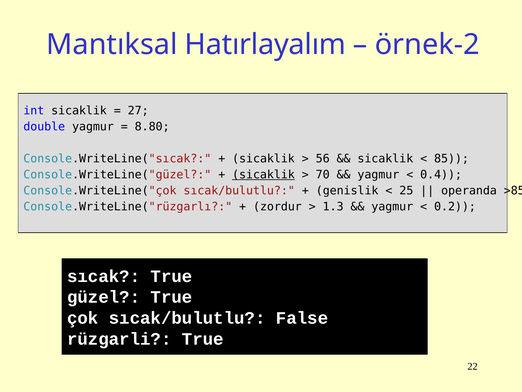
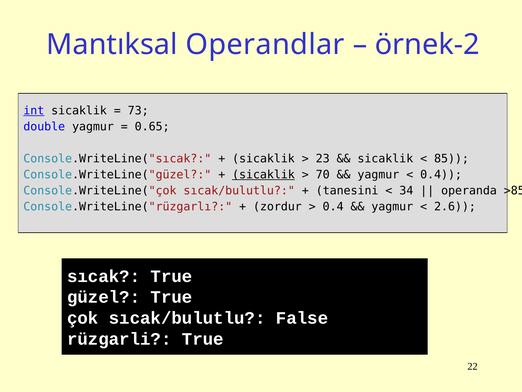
Hatırlayalım: Hatırlayalım -> Operandlar (265, 45)
int underline: none -> present (34, 111)
27: 27 -> 73 (138, 111)
8.80: 8.80 -> 0.65 (152, 126)
56: 56 -> 23 (323, 158)
genislik: genislik -> tanesini (347, 190)
25: 25 -> 34 (406, 190)
1.3: 1.3 -> 0.4 (333, 206)
0.2: 0.2 -> 2.6 (455, 206)
